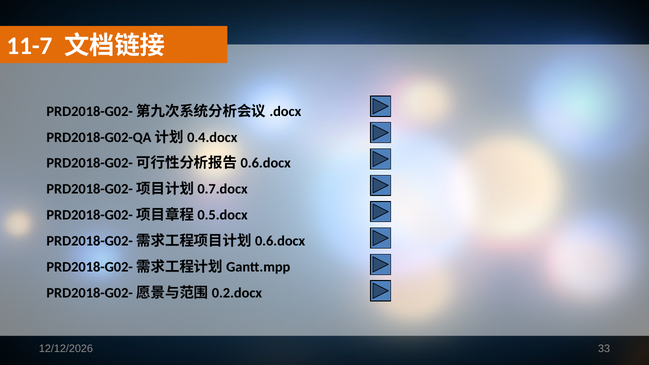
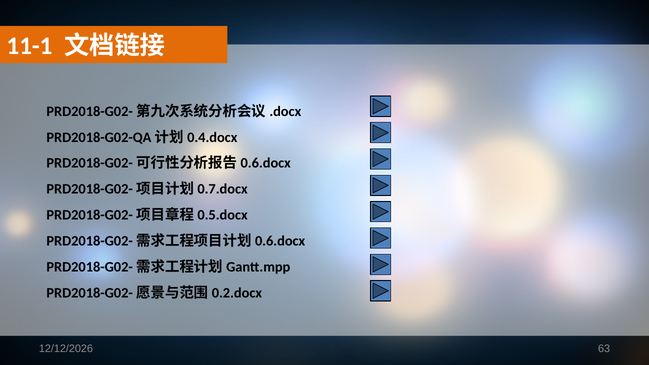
11-7: 11-7 -> 11-1 (29, 46)
33: 33 -> 63 (604, 349)
